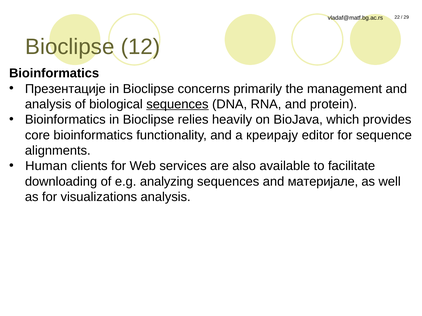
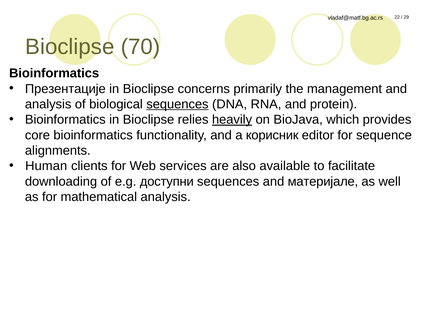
12: 12 -> 70 (140, 47)
heavily underline: none -> present (232, 120)
креирају: креирају -> корисник (272, 135)
analyzing: analyzing -> доступни (167, 182)
visualizations: visualizations -> mathematical (99, 197)
